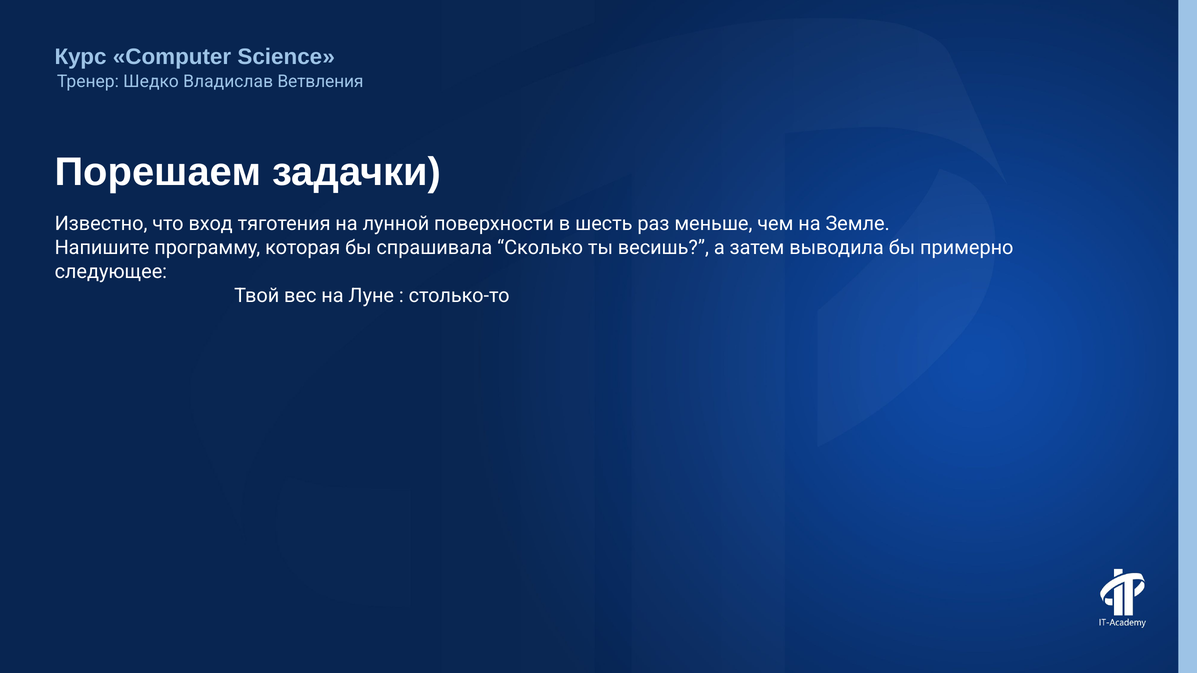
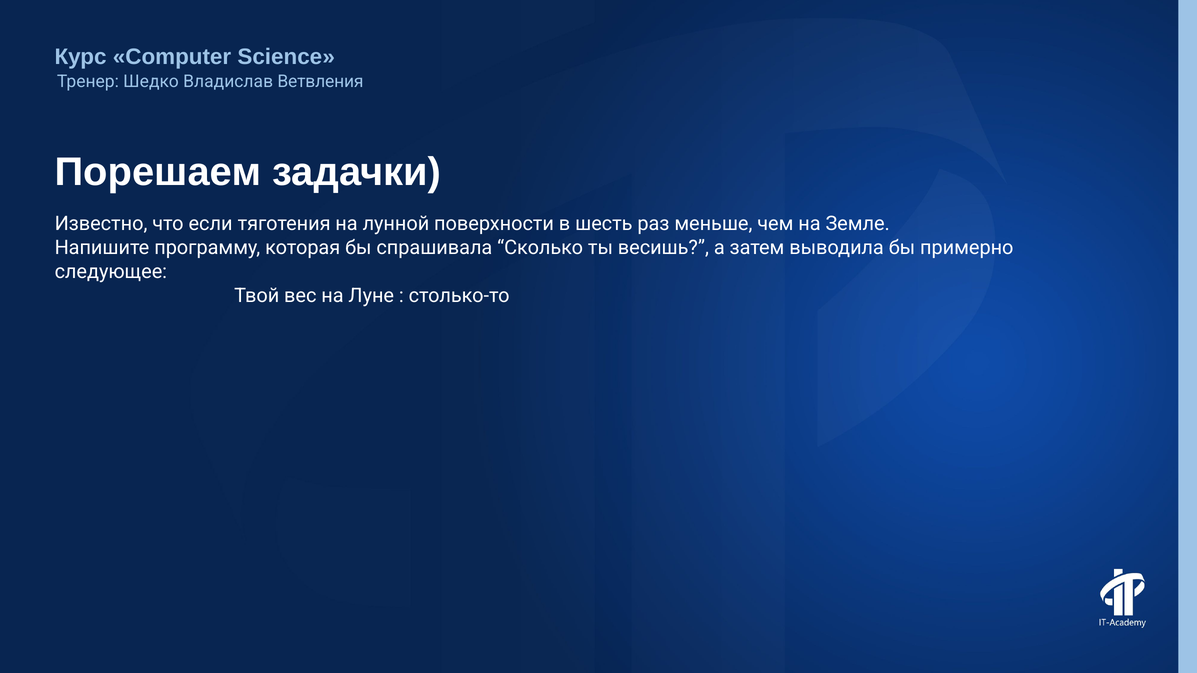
вход: вход -> если (211, 224)
